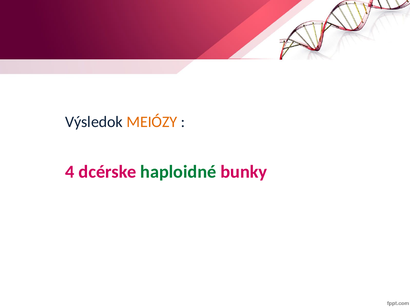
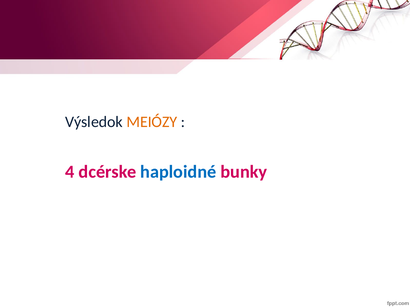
haploidné colour: green -> blue (178, 172)
